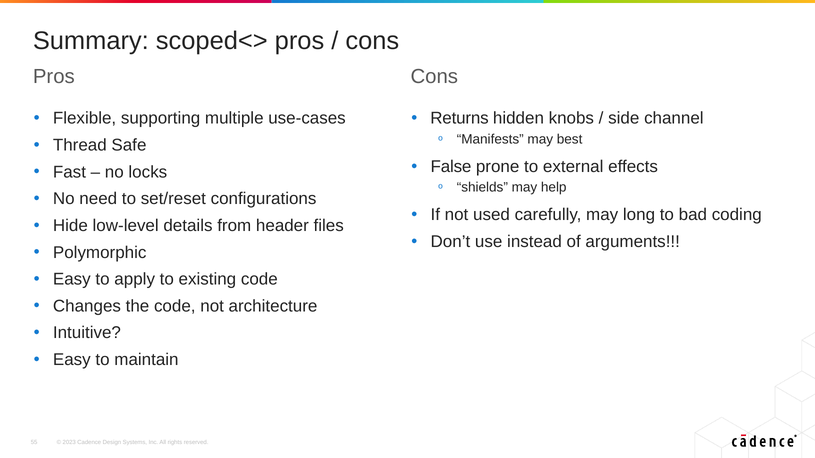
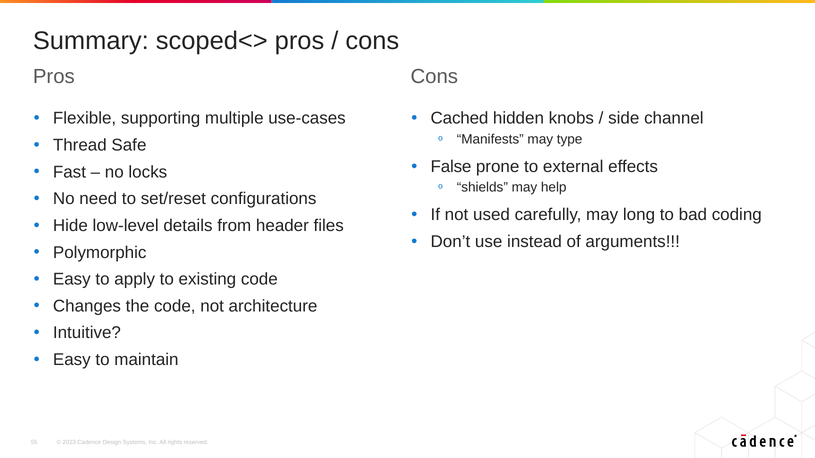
Returns: Returns -> Cached (459, 118)
best: best -> type (570, 139)
